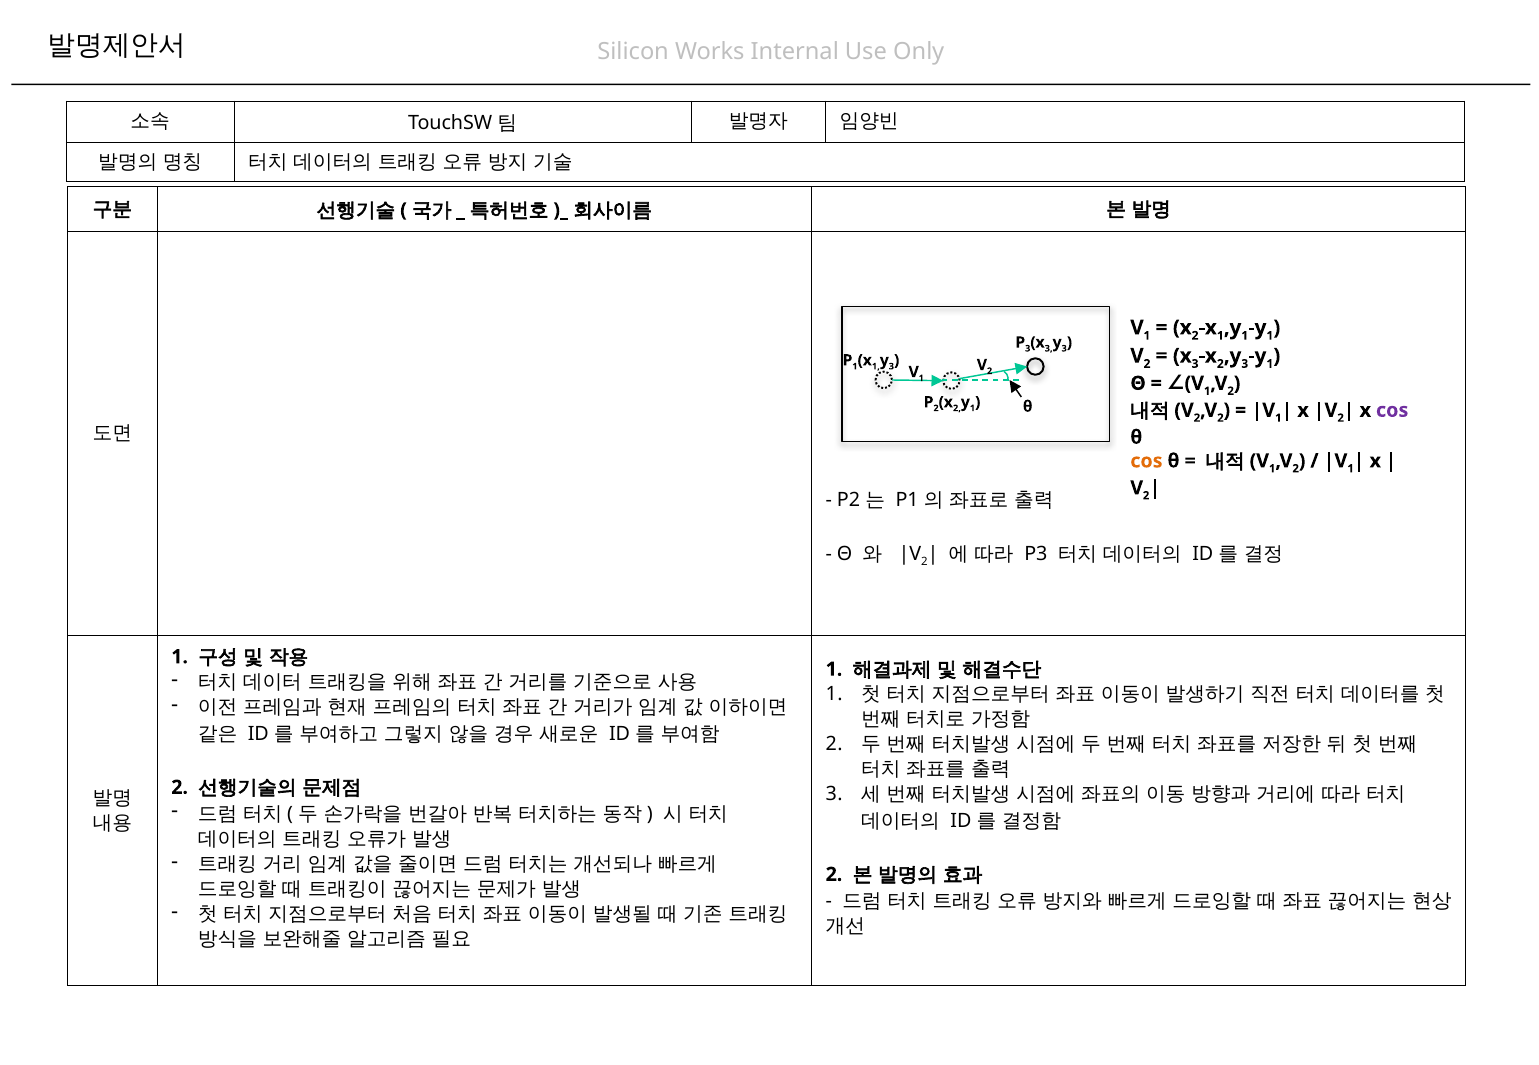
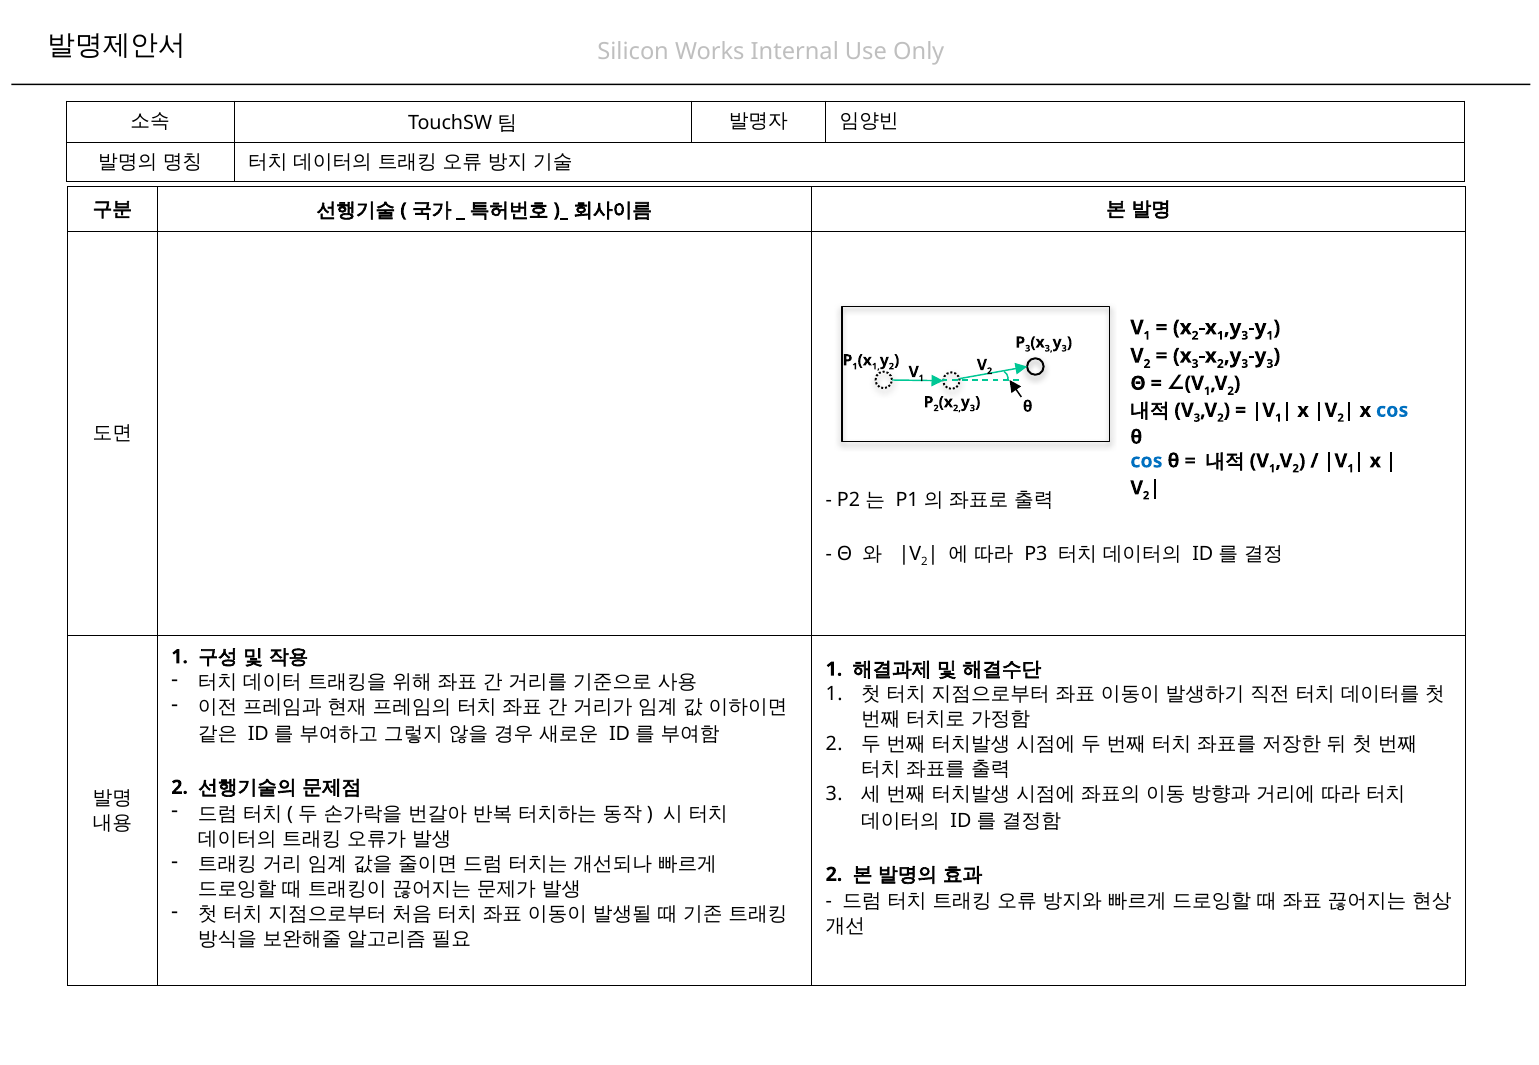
1: 1 -> 3 (1245, 336)
1: 1 -> 3 (1270, 364)
3: 3 -> 2 (891, 367)
1: 1 -> 3 (972, 408)
2: 2 -> 3 (1197, 418)
cos colour: purple -> blue (1392, 410)
cos colour: orange -> blue (1146, 461)
